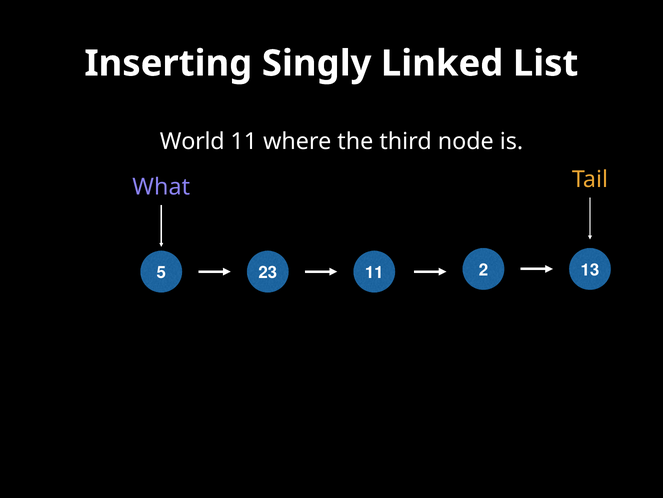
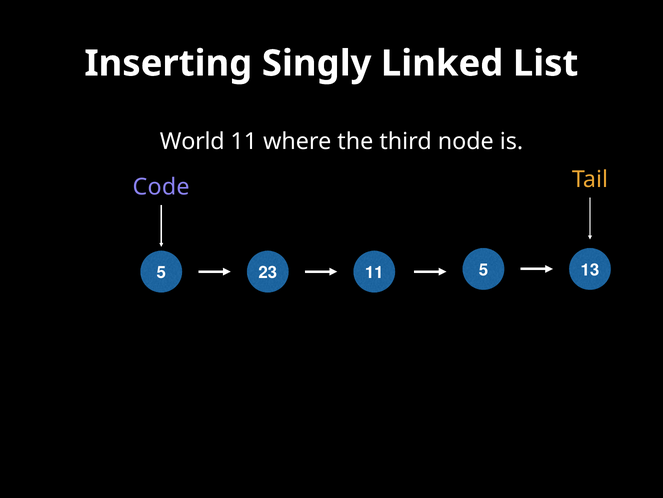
What: What -> Code (161, 187)
23 2: 2 -> 5 (483, 270)
